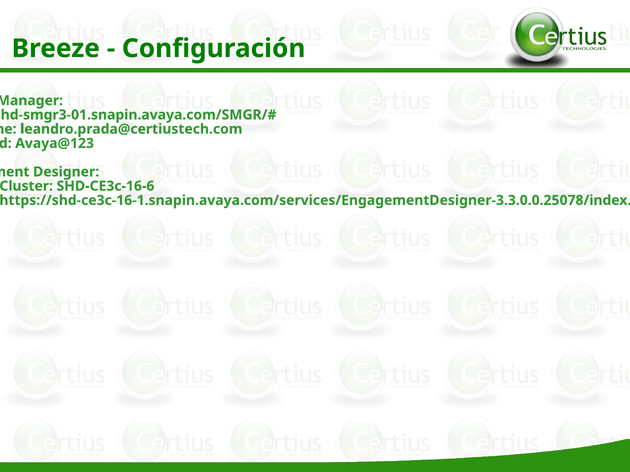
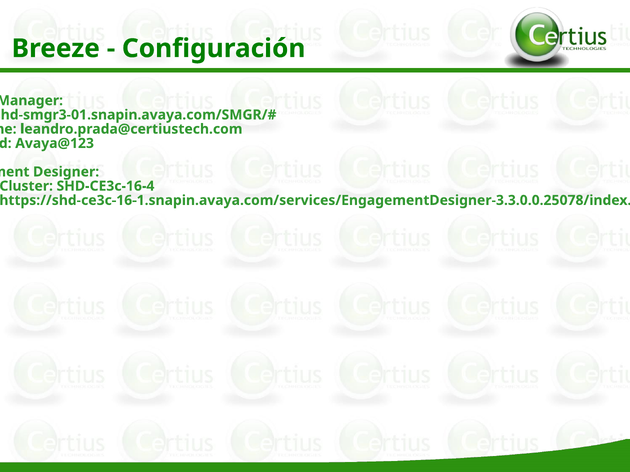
SHD-CE3c-16-6: SHD-CE3c-16-6 -> SHD-CE3c-16-4 (105, 186)
